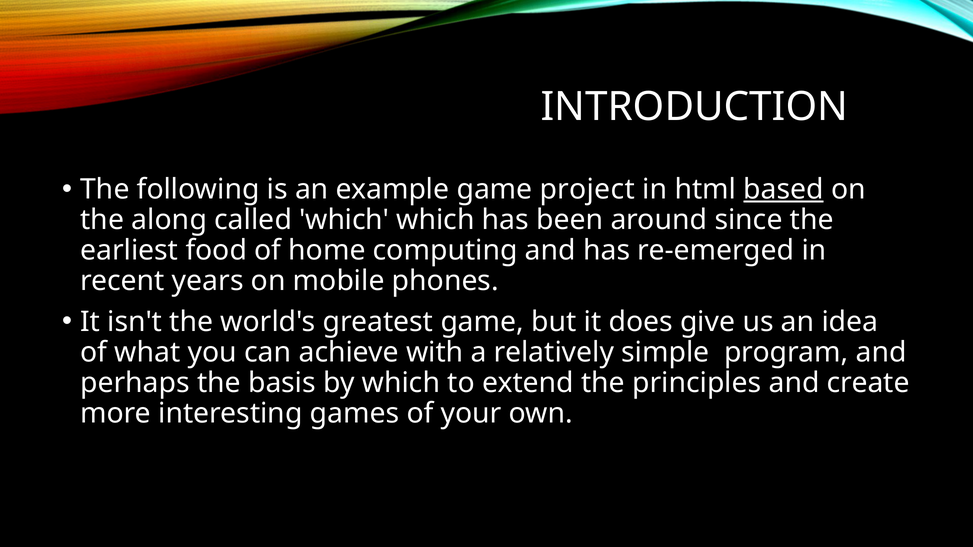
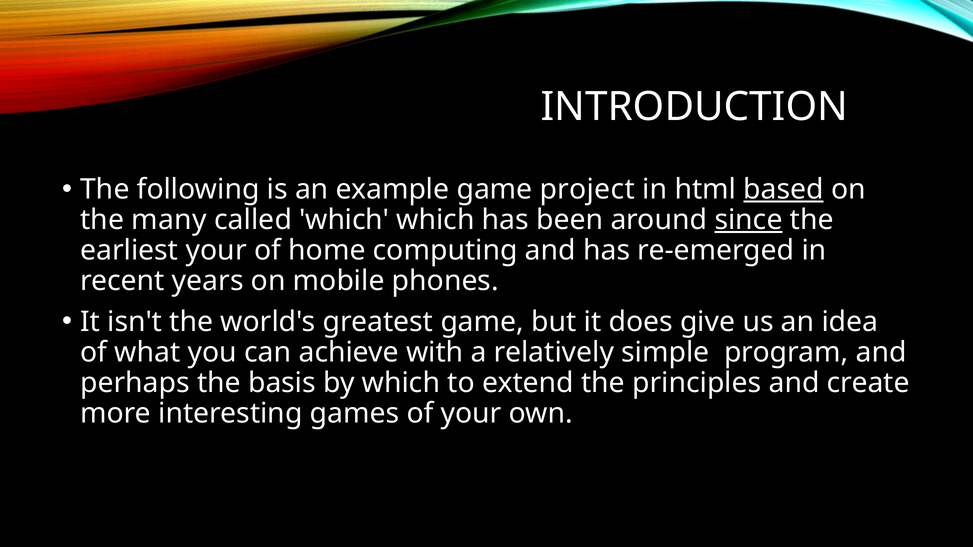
along: along -> many (169, 220)
since underline: none -> present (749, 220)
earliest food: food -> your (216, 251)
